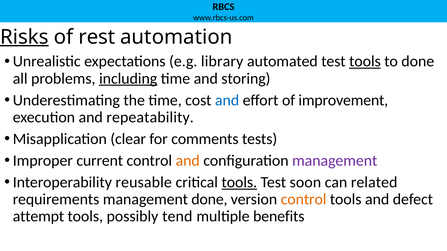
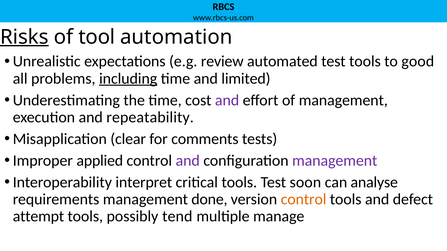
rest: rest -> tool (97, 37)
library: library -> review (222, 62)
tools underline: present -> none (365, 62)
to done: done -> good (418, 62)
storing: storing -> limited (246, 79)
and colour: blue -> purple (227, 100)
of improvement: improvement -> management (343, 100)
current: current -> applied (100, 161)
and colour: orange -> purple (188, 161)
reusable: reusable -> interpret (144, 183)
tools underline: present -> none (239, 183)
related: related -> analyse (374, 183)
benefits: benefits -> manage (279, 217)
